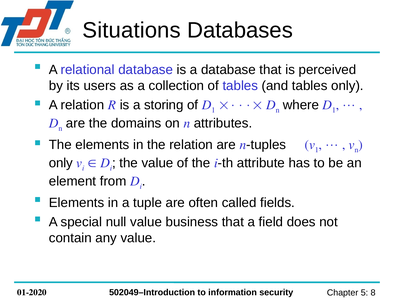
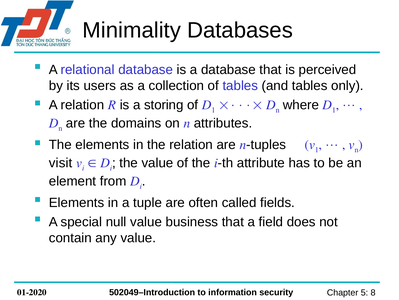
Situations: Situations -> Minimality (132, 30)
only: only -> visit (61, 162)
